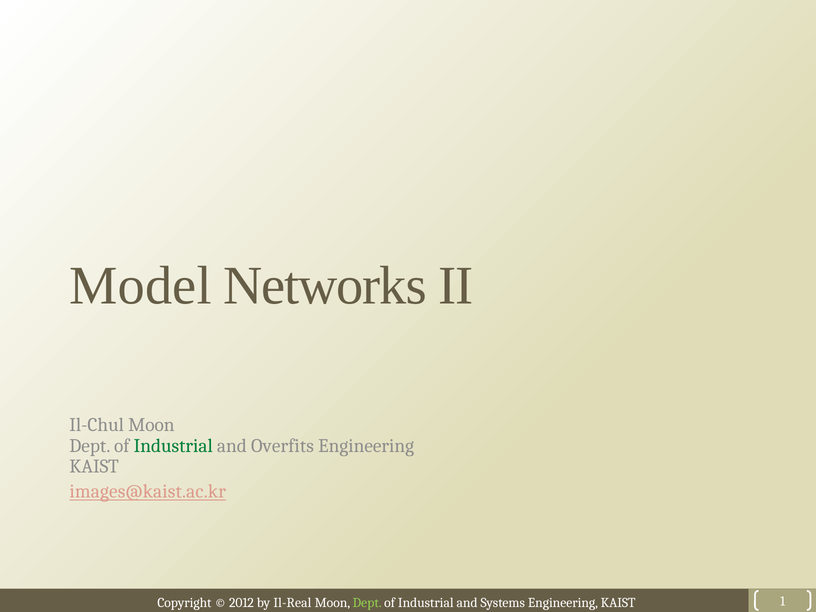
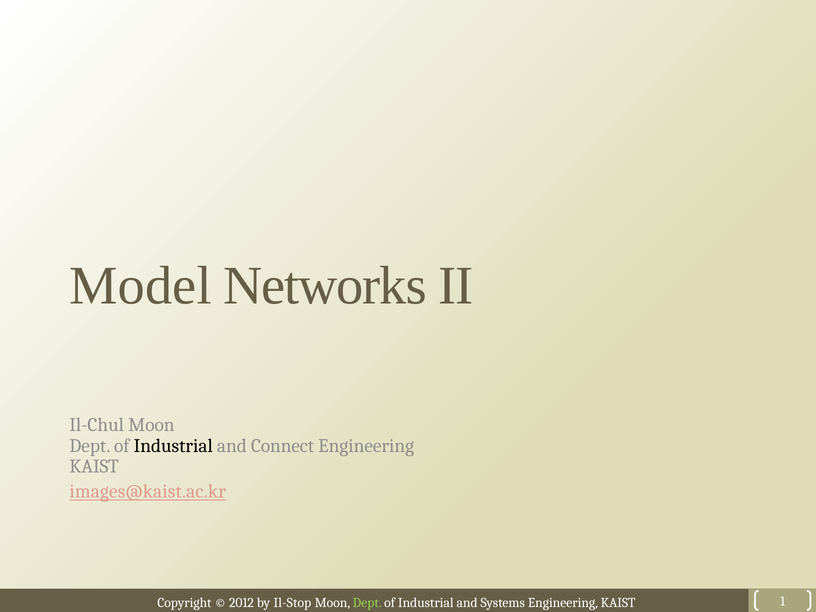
Industrial colour: green -> black (173, 446)
Overfits: Overfits -> Connect (283, 446)
Il-Real: Il-Real -> Il-Stop (292, 603)
